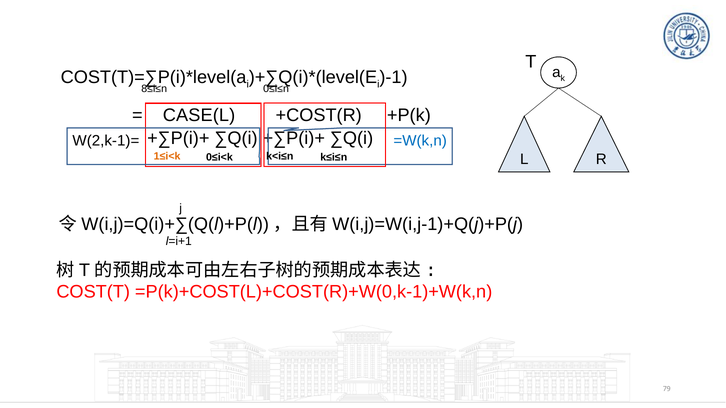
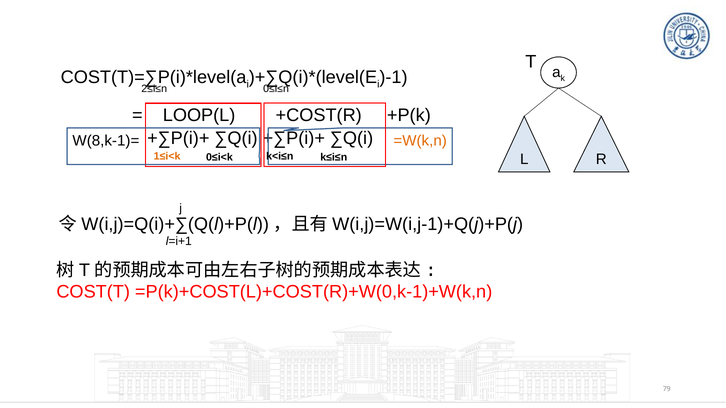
8≤i≤n: 8≤i≤n -> 2≤i≤n (154, 89)
CASE(L: CASE(L -> LOOP(L (199, 115)
W(2,k-1)=: W(2,k-1)= -> W(8,k-1)= (106, 141)
=W(k,n colour: blue -> orange (420, 141)
